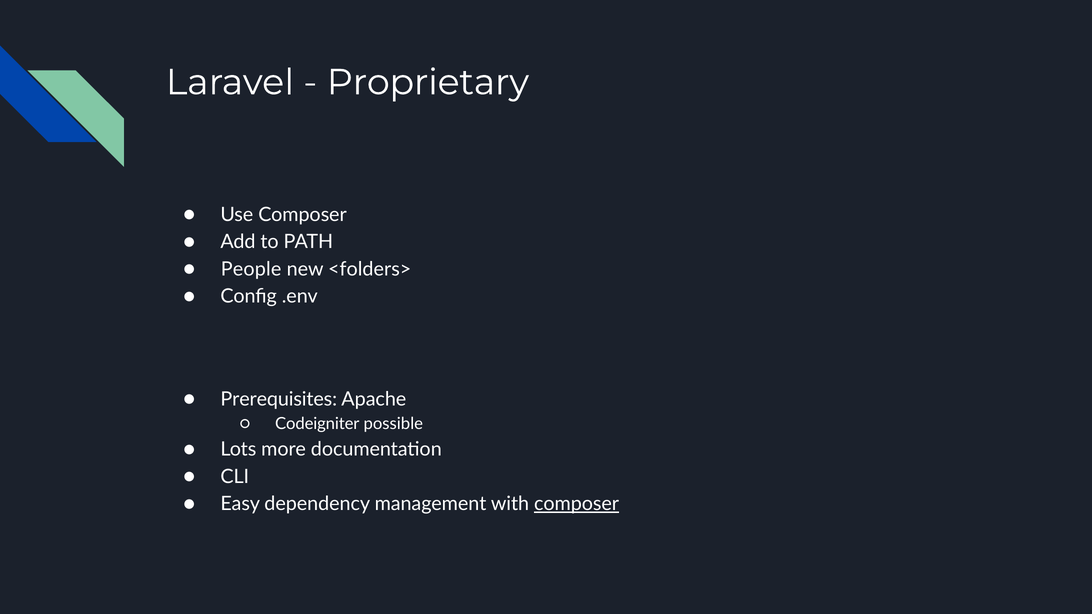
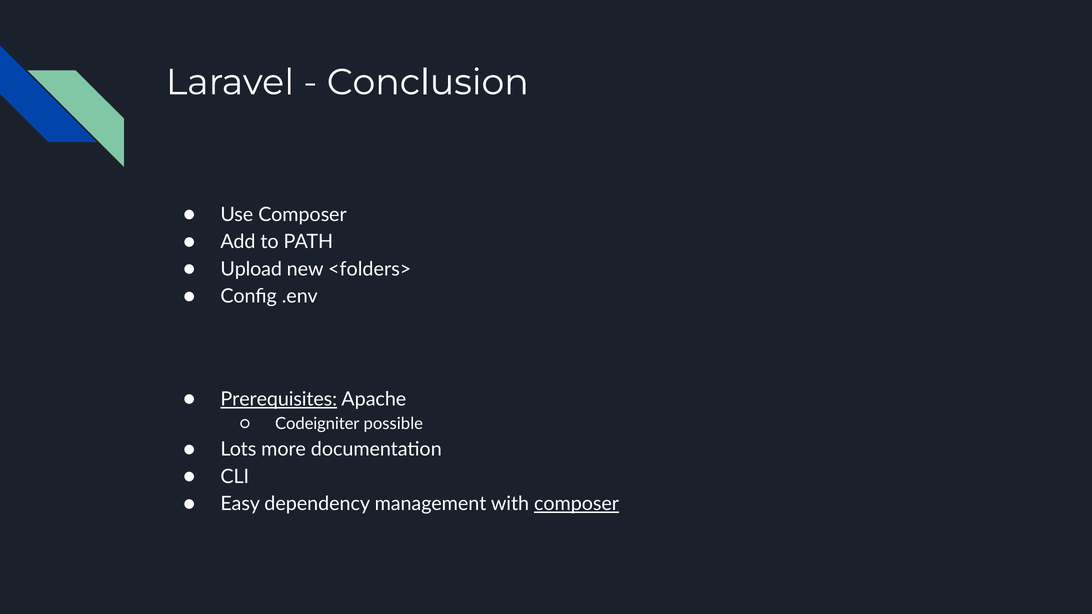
Proprietary: Proprietary -> Conclusion (428, 82)
People: People -> Upload (251, 269)
Prerequisites underline: none -> present (279, 399)
